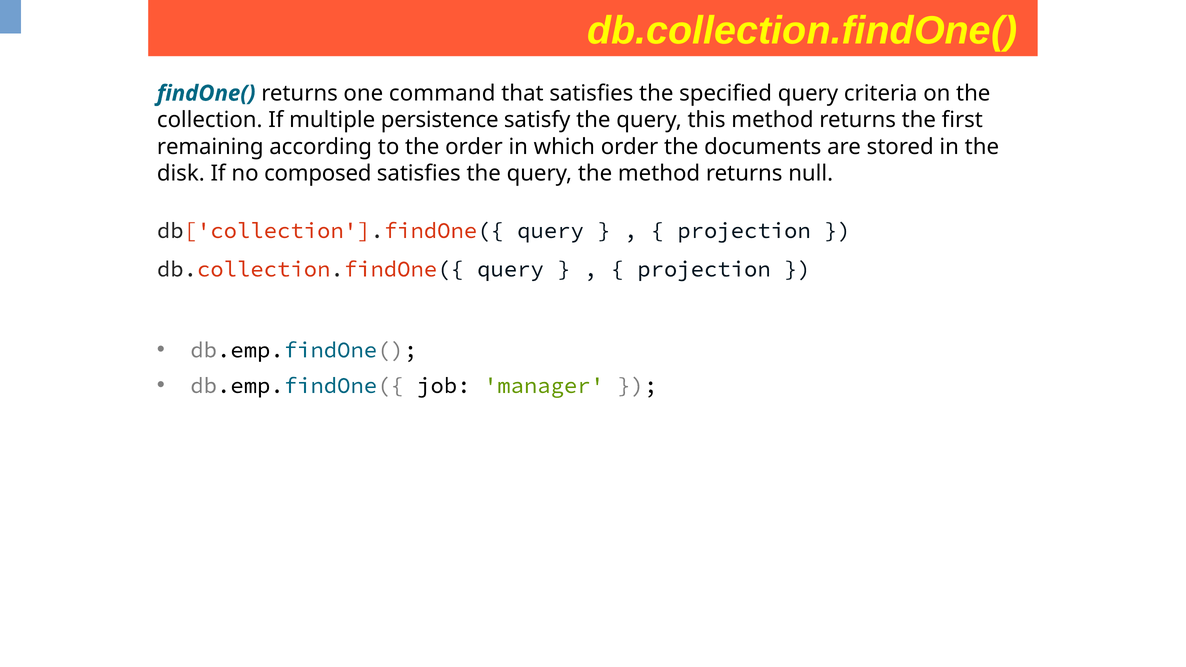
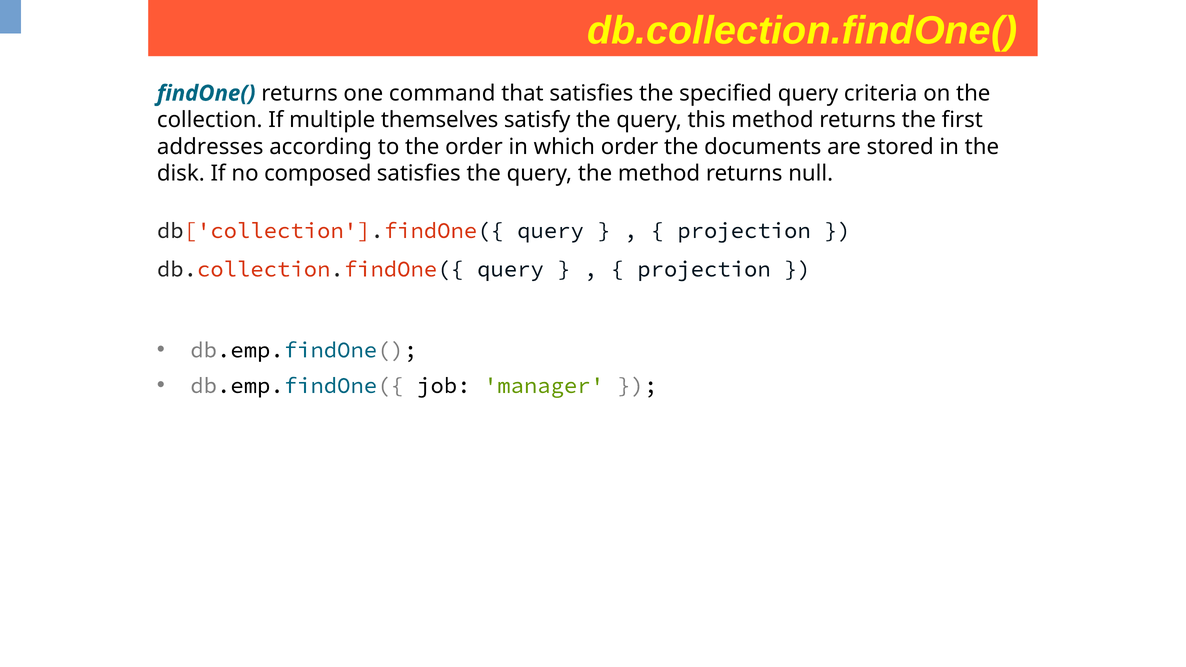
persistence: persistence -> themselves (440, 120)
remaining: remaining -> addresses (210, 147)
